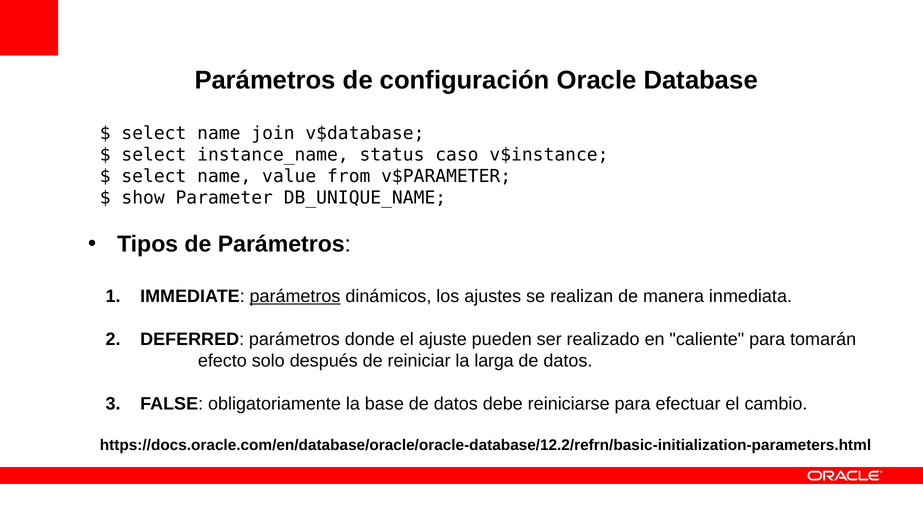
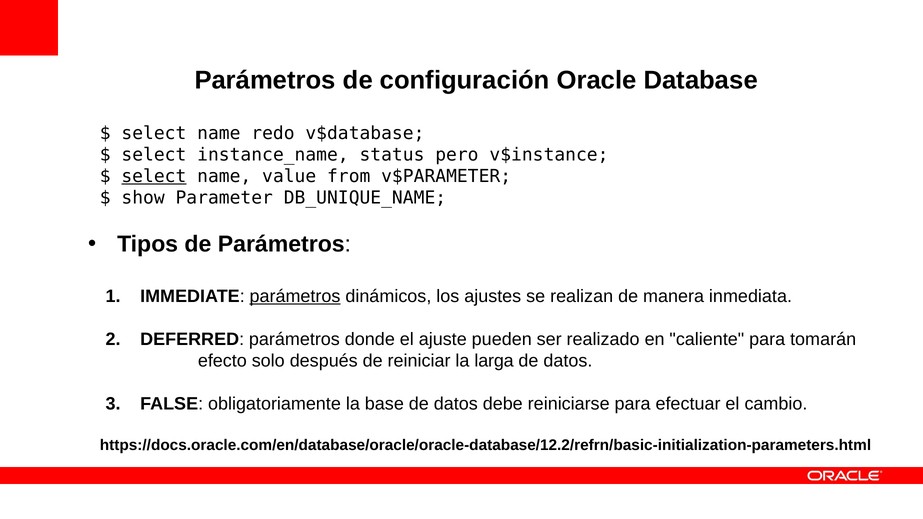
join: join -> redo (273, 133)
caso: caso -> pero (457, 155)
select underline: none -> present (154, 176)
